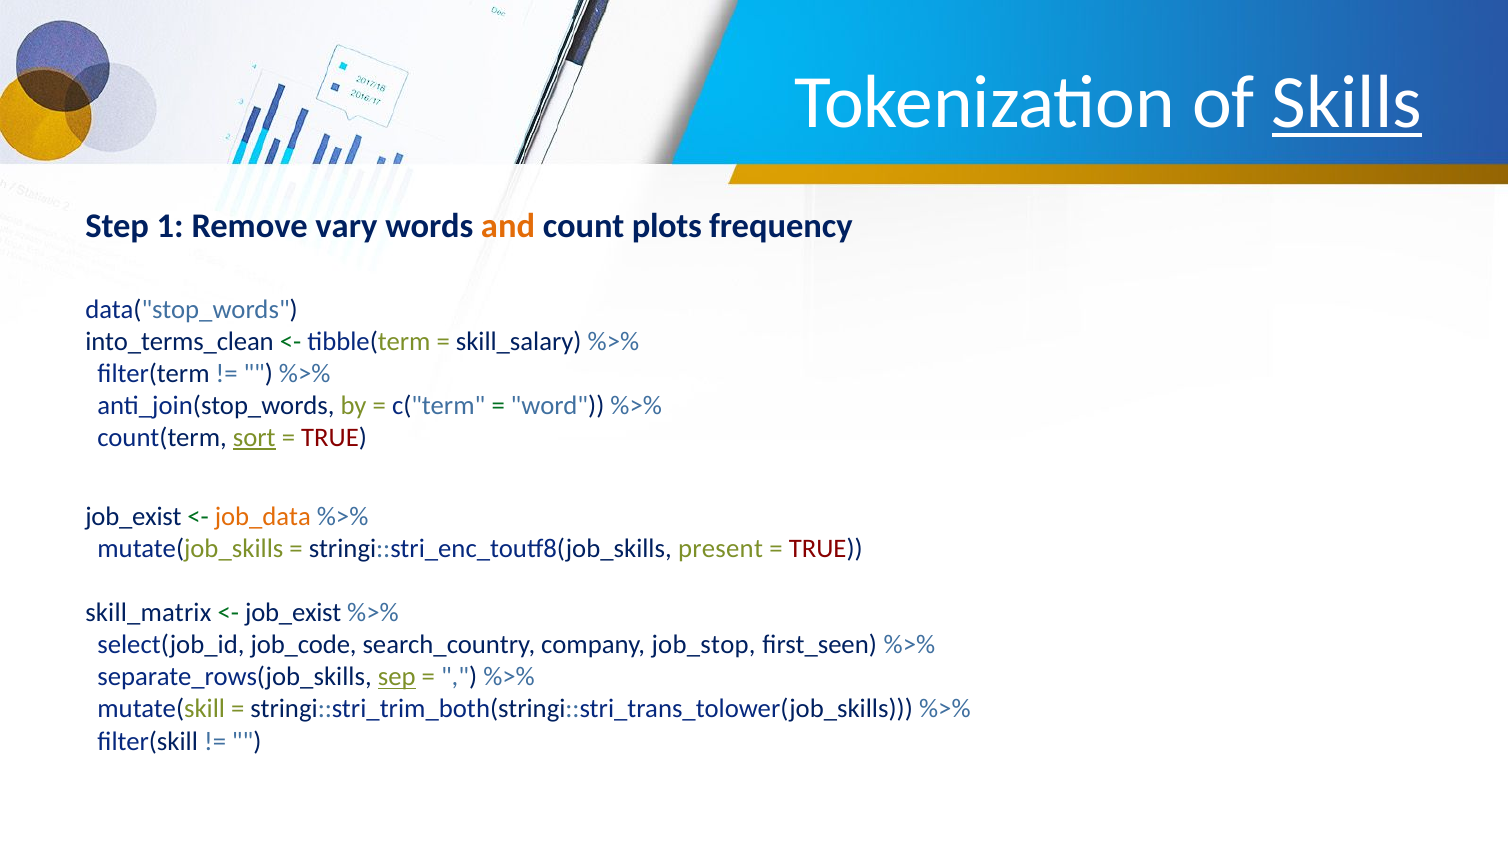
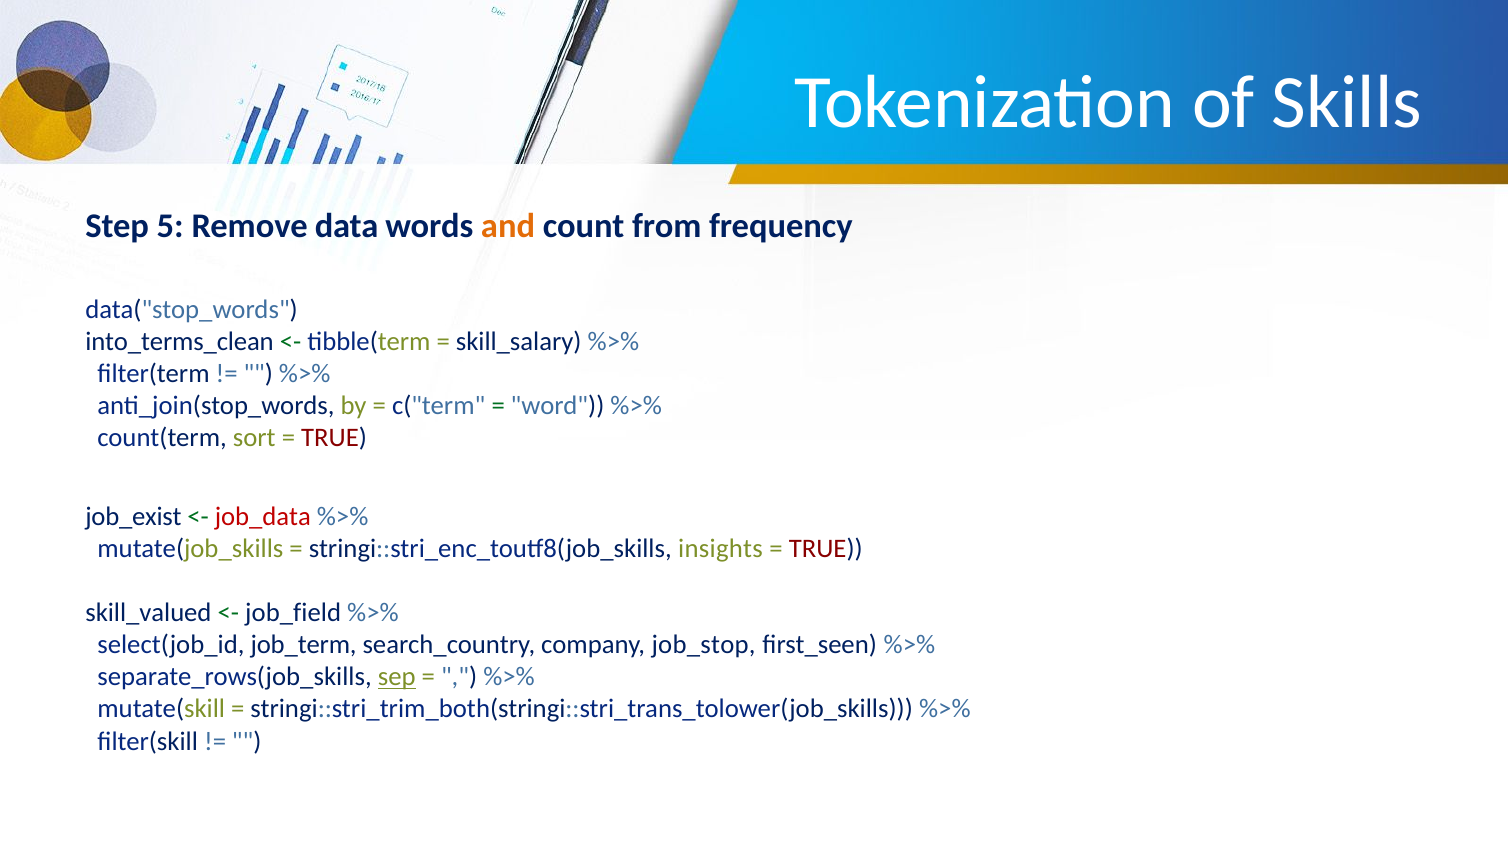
Skills underline: present -> none (1347, 102)
1: 1 -> 5 (170, 226)
vary: vary -> data (347, 226)
plots: plots -> from (667, 226)
sort underline: present -> none (254, 438)
job_data colour: orange -> red (263, 517)
present: present -> insights (721, 549)
skill_matrix: skill_matrix -> skill_valued (148, 613)
job_exist: job_exist -> job_field (293, 613)
job_code: job_code -> job_term (304, 645)
